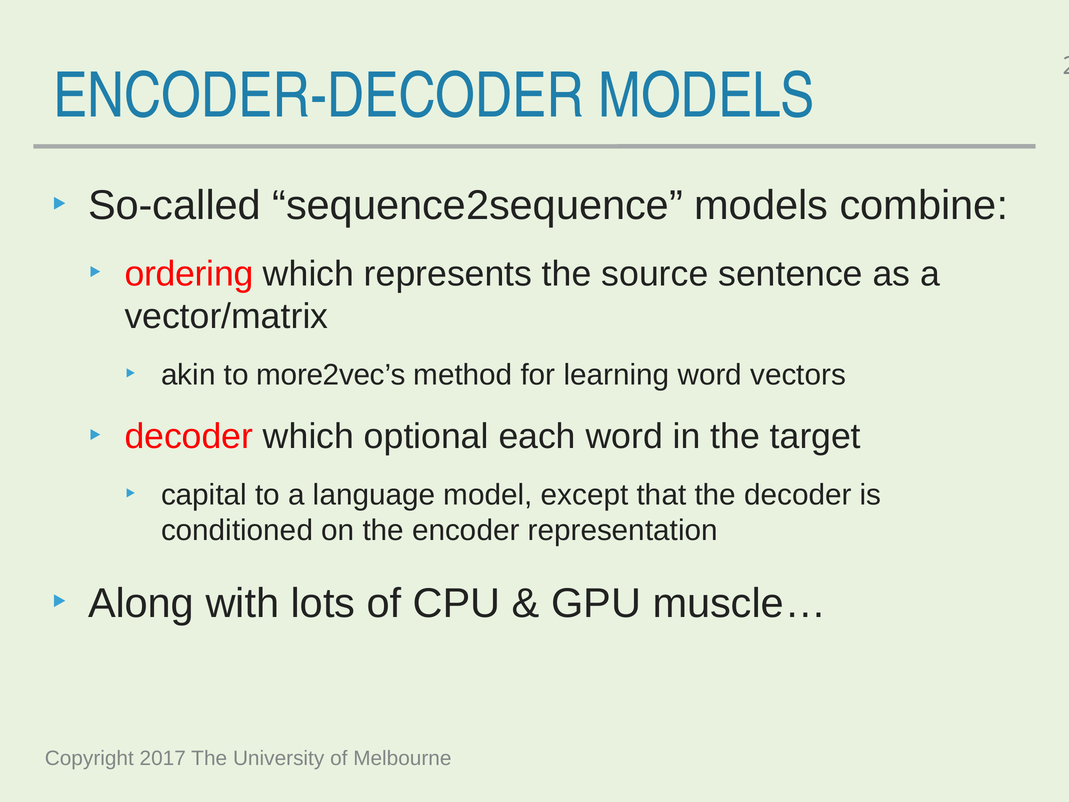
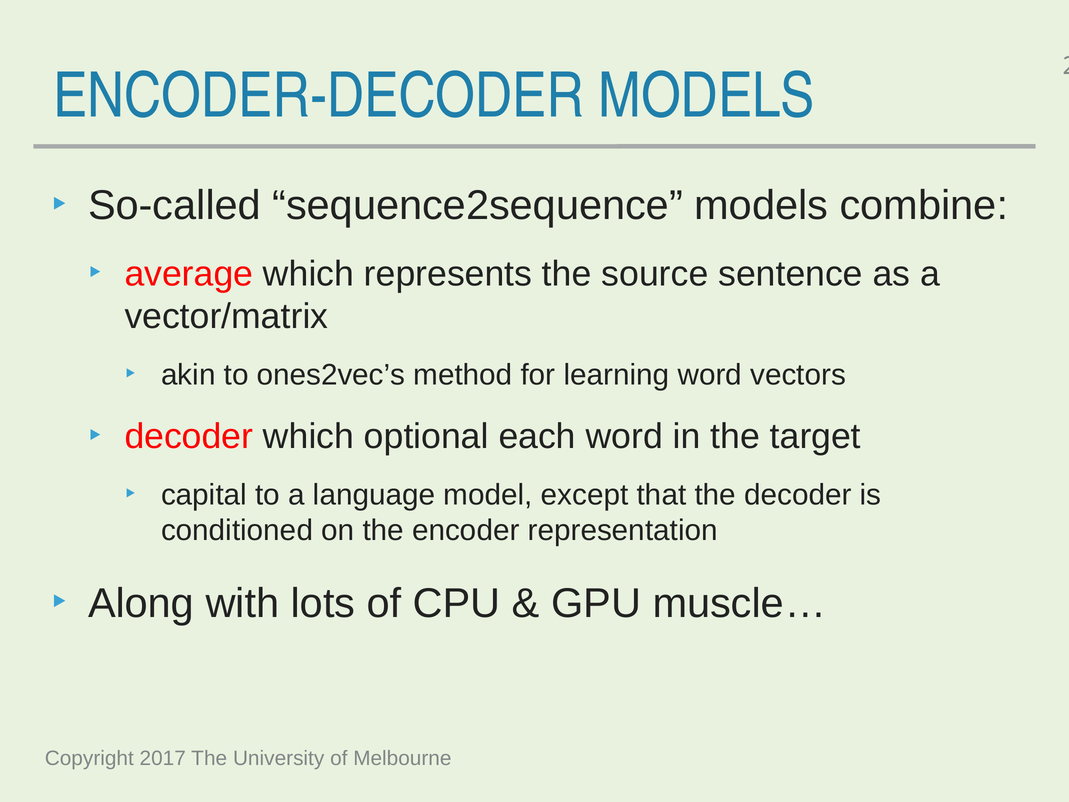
ordering: ordering -> average (189, 274)
more2vec’s: more2vec’s -> ones2vec’s (331, 375)
